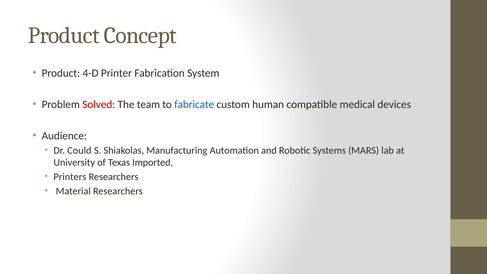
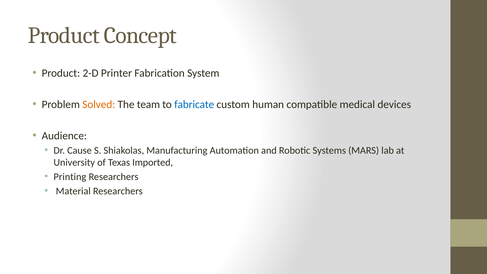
4-D: 4-D -> 2-D (91, 73)
Solved colour: red -> orange (99, 104)
Could: Could -> Cause (79, 150)
Printers: Printers -> Printing (70, 177)
